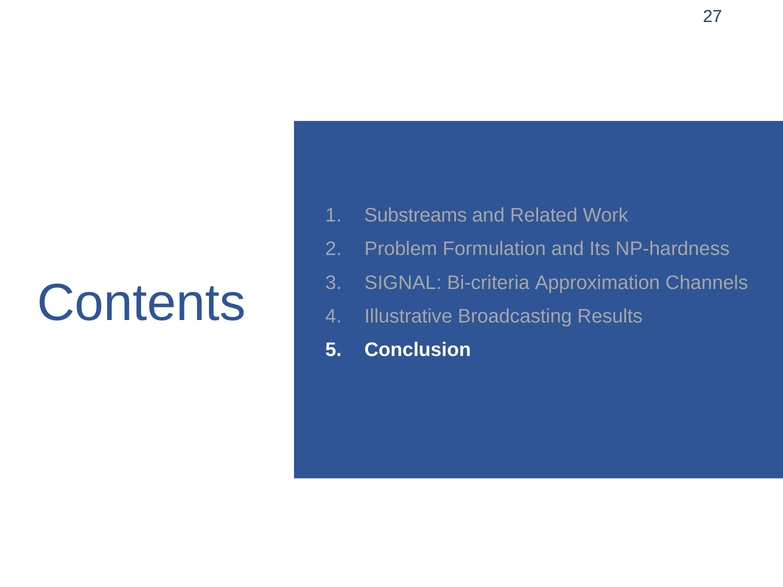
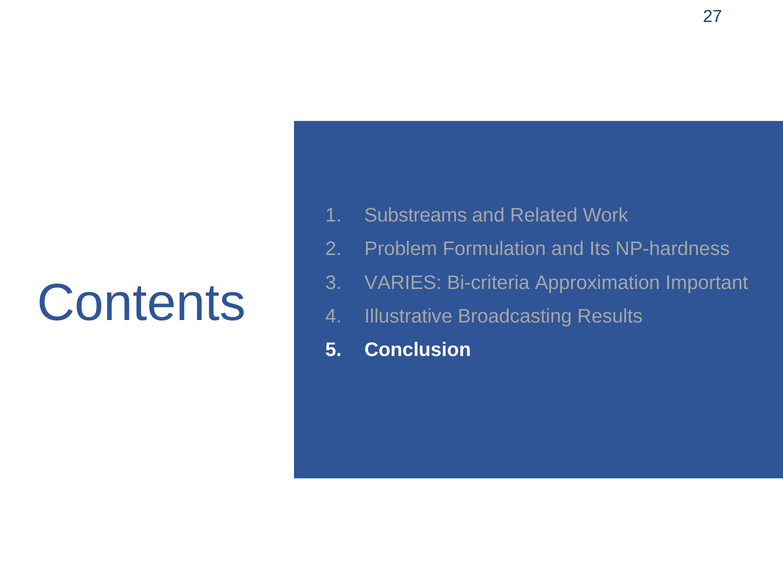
SIGNAL: SIGNAL -> VARIES (403, 283)
Channels: Channels -> Important (707, 283)
